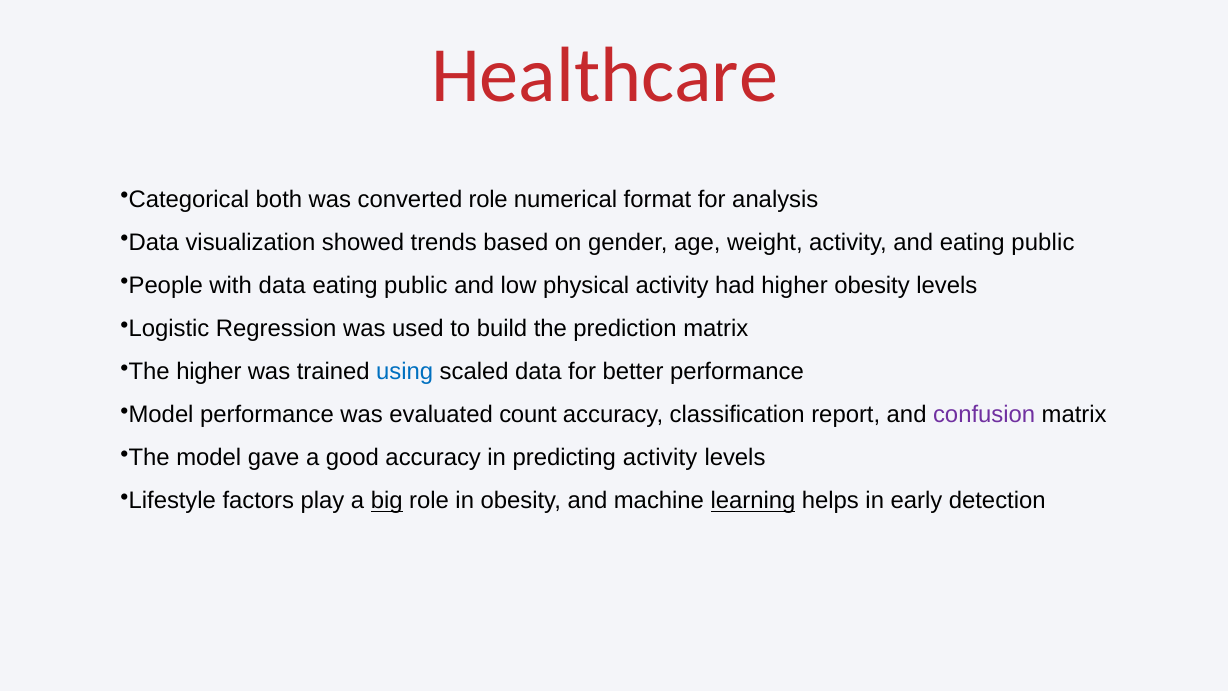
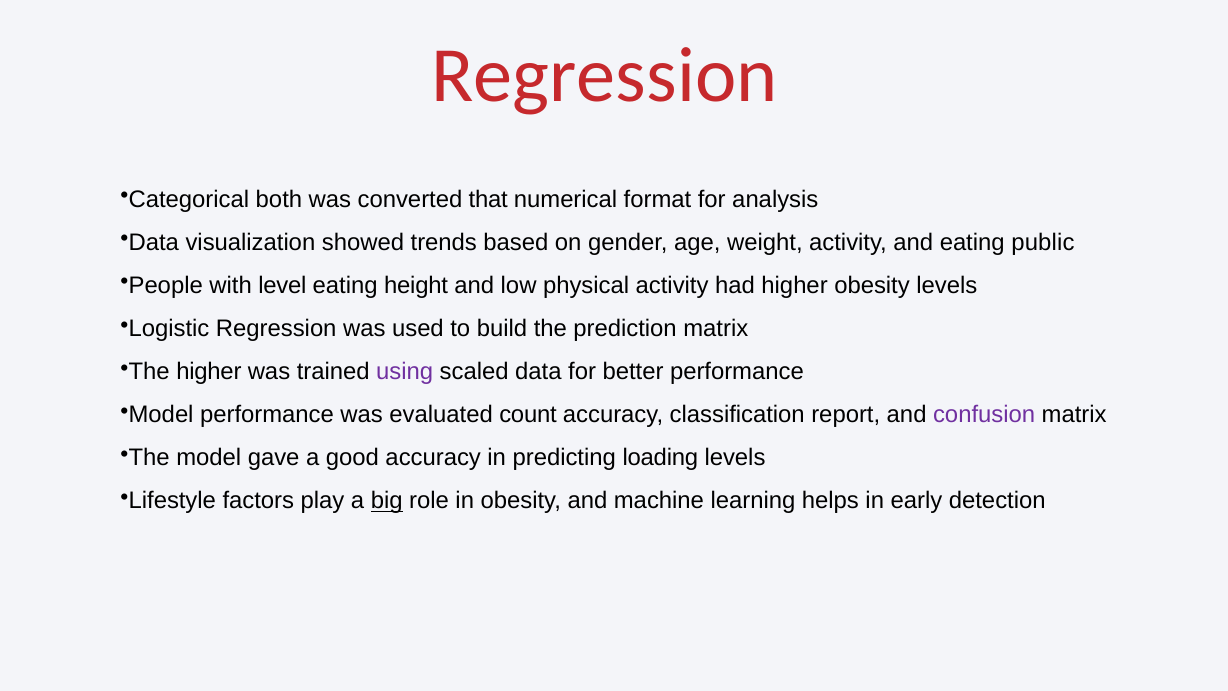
Healthcare: Healthcare -> Regression (605, 75)
converted role: role -> that (488, 200)
with data: data -> level (282, 286)
public: public -> height (416, 286)
using colour: blue -> purple (405, 372)
predicting activity: activity -> loading (660, 458)
learning underline: present -> none (753, 501)
